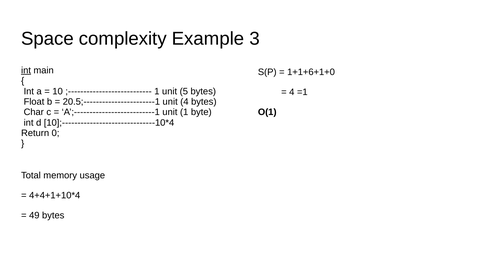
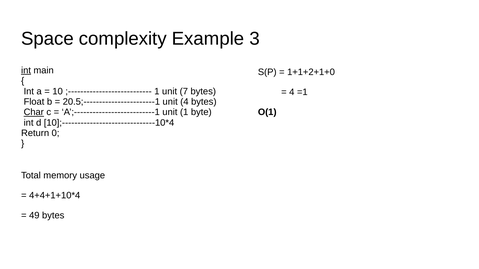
1+1+6+1+0: 1+1+6+1+0 -> 1+1+2+1+0 (311, 72)
5: 5 -> 7 (184, 91)
Char underline: none -> present (34, 112)
